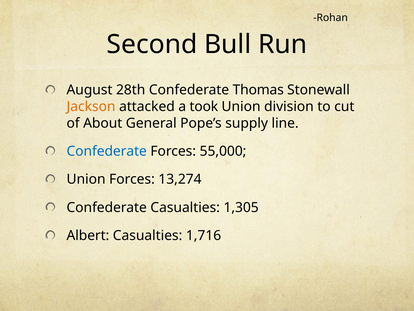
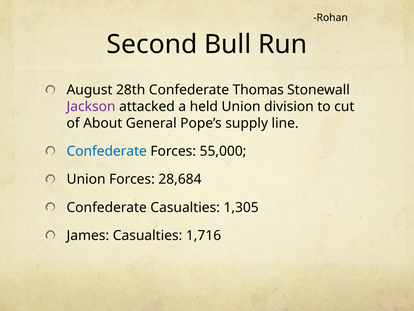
Jackson colour: orange -> purple (91, 106)
took: took -> held (204, 106)
13,274: 13,274 -> 28,684 (180, 179)
Albert: Albert -> James (88, 235)
